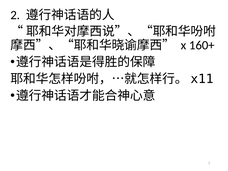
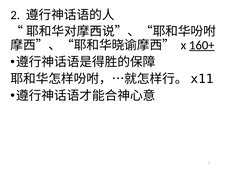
160+ underline: none -> present (202, 45)
